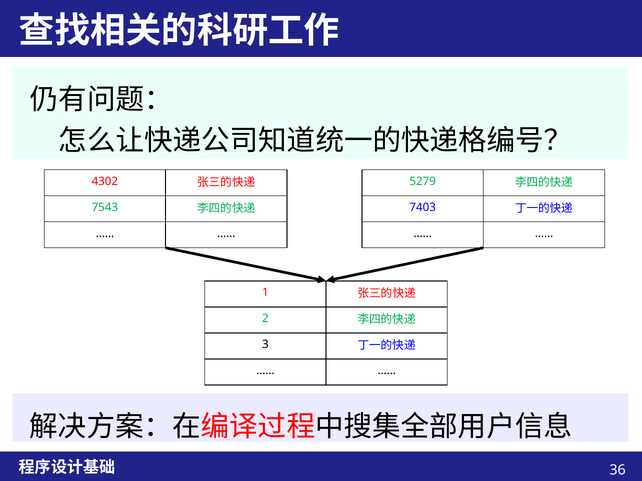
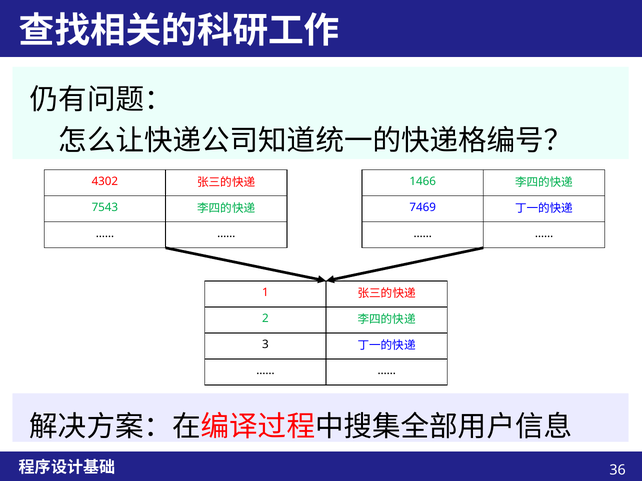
5279: 5279 -> 1466 (423, 182)
7403: 7403 -> 7469 (423, 208)
